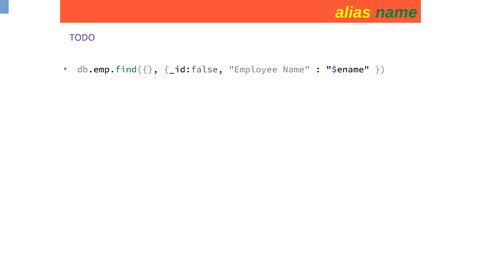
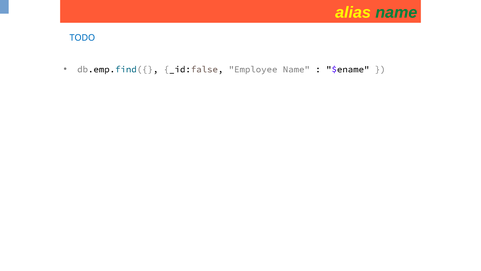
TODO colour: purple -> blue (82, 38)
